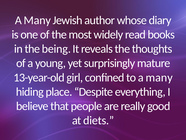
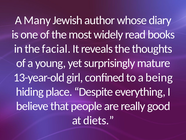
being: being -> facial (56, 49)
to a many: many -> being (159, 77)
